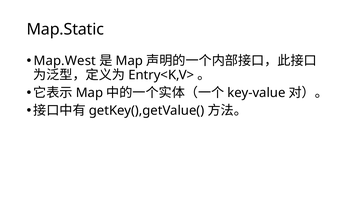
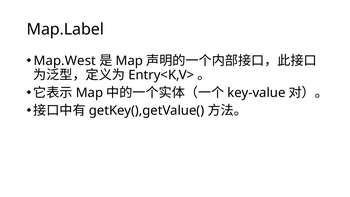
Map.Static: Map.Static -> Map.Label (65, 29)
